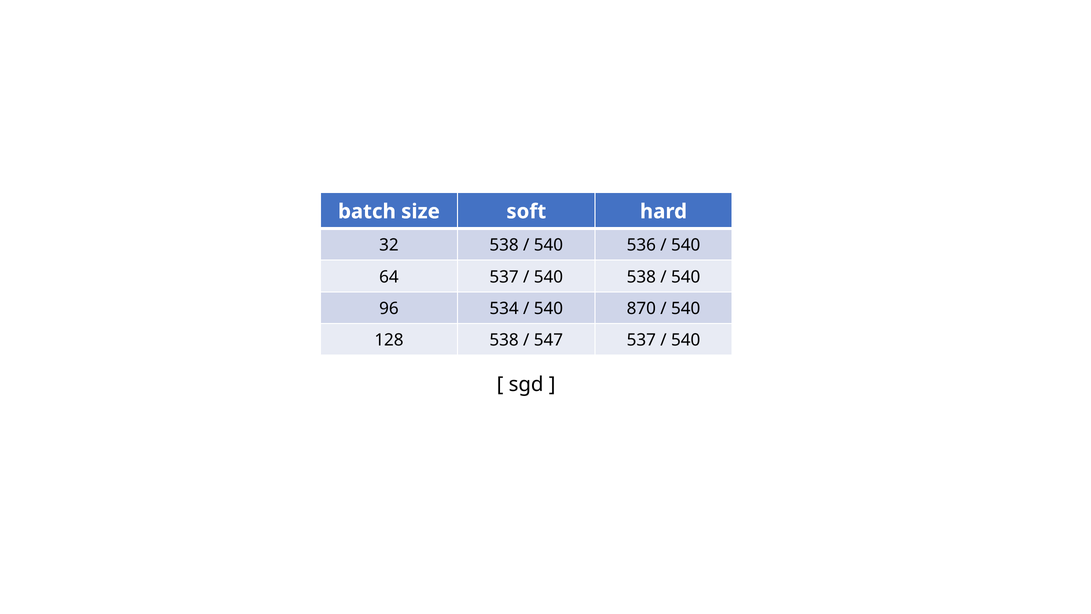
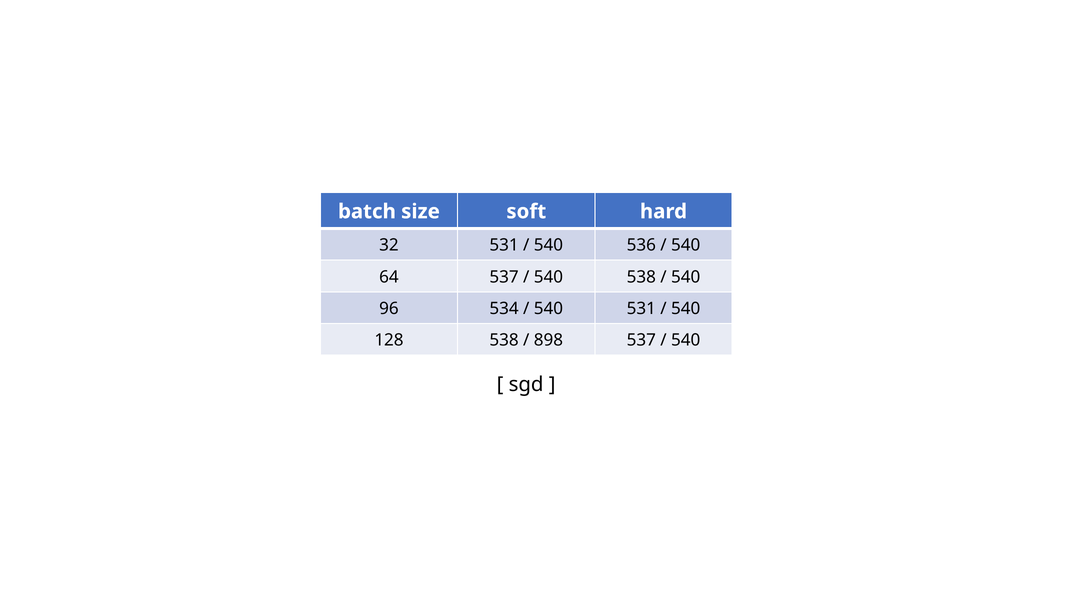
32 538: 538 -> 531 (504, 245)
540 870: 870 -> 531 (641, 308)
547: 547 -> 898 (548, 340)
